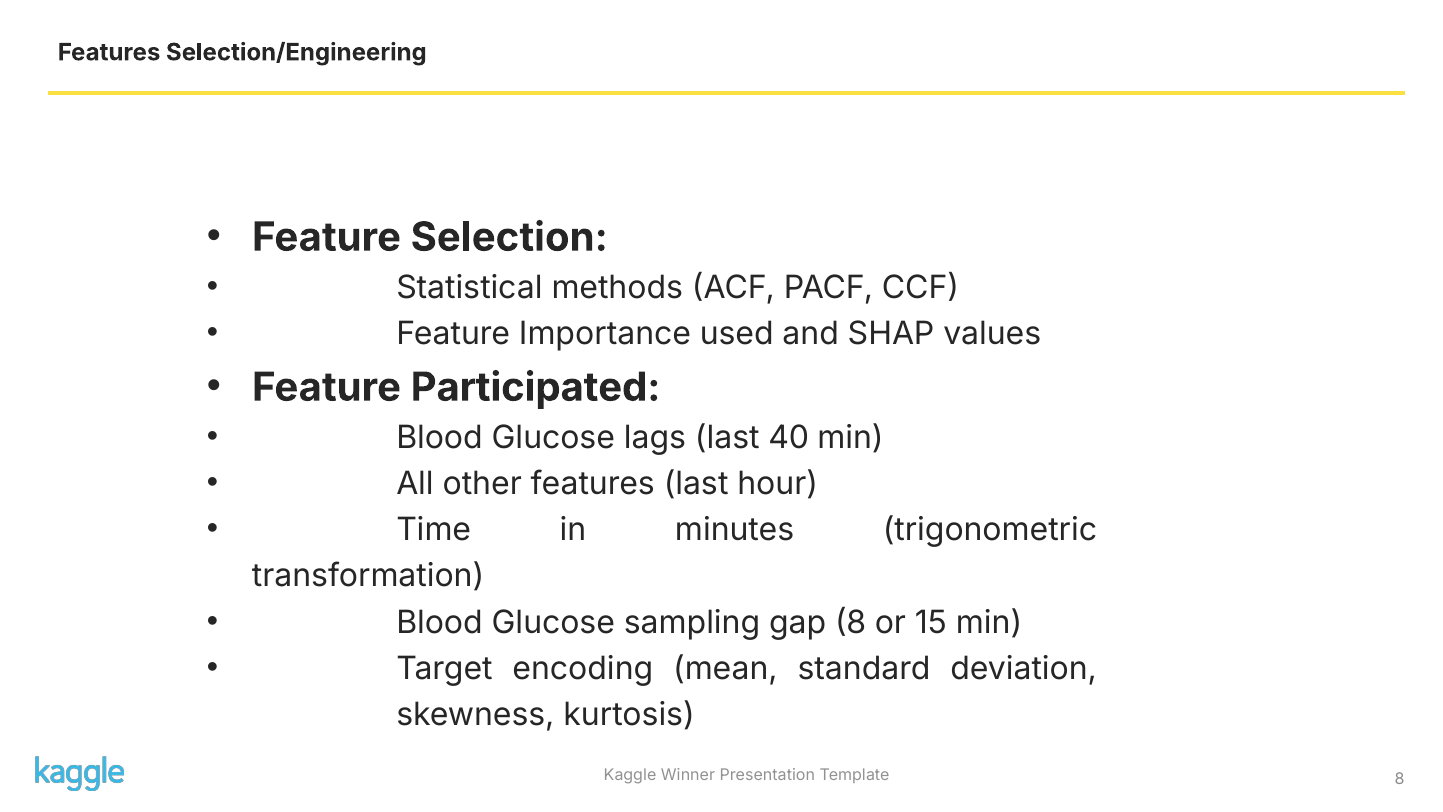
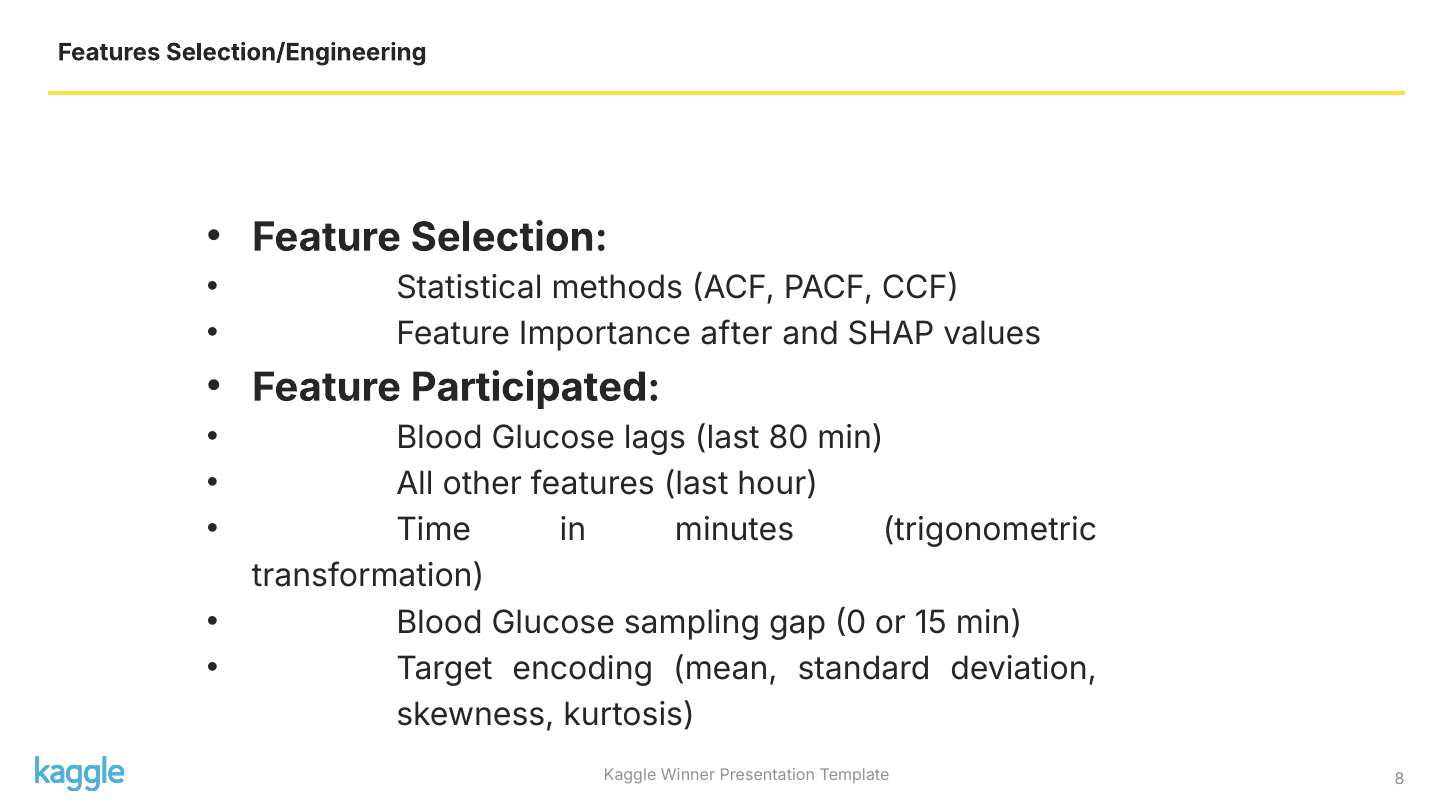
used: used -> after (737, 334)
40: 40 -> 80 (789, 438)
gap 8: 8 -> 0 (851, 622)
